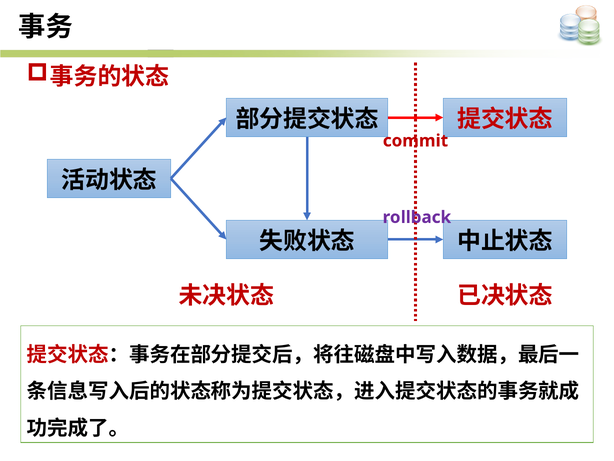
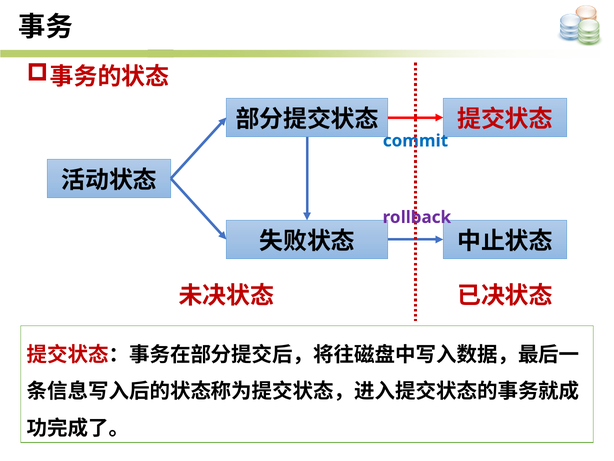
commit colour: red -> blue (415, 141)
